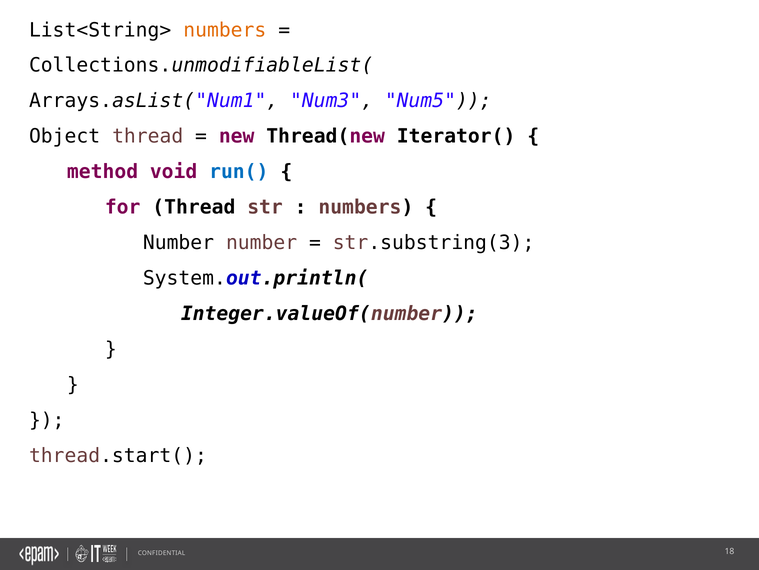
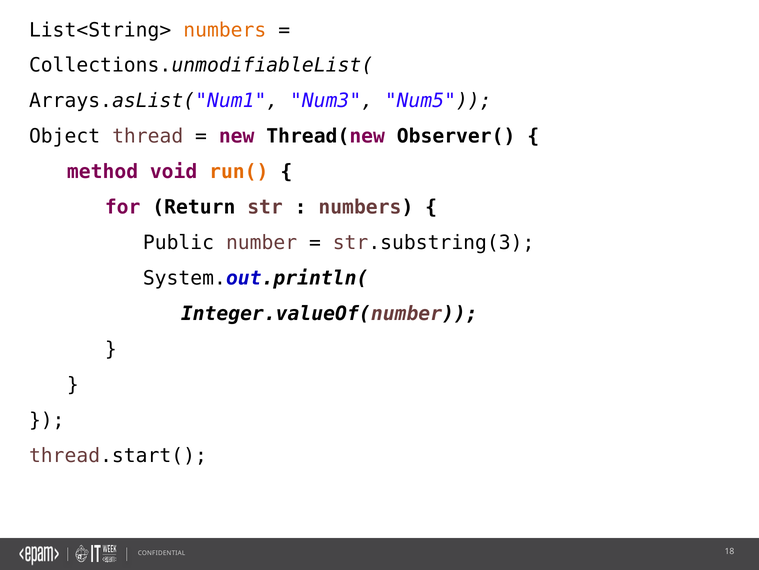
Iterator(: Iterator( -> Observer( (456, 136)
run( colour: blue -> orange (239, 172)
for Thread: Thread -> Return (194, 207)
Number: Number -> Public (178, 242)
